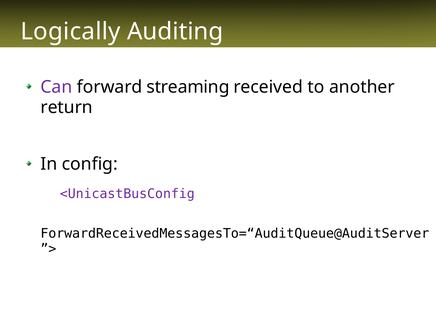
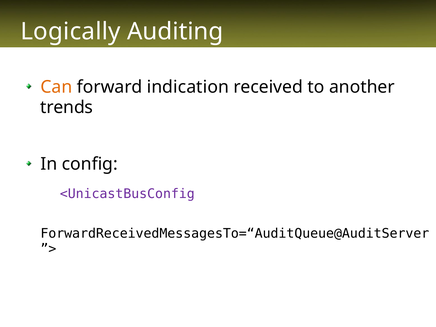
Can colour: purple -> orange (56, 87)
streaming: streaming -> indication (188, 87)
return: return -> trends (67, 108)
